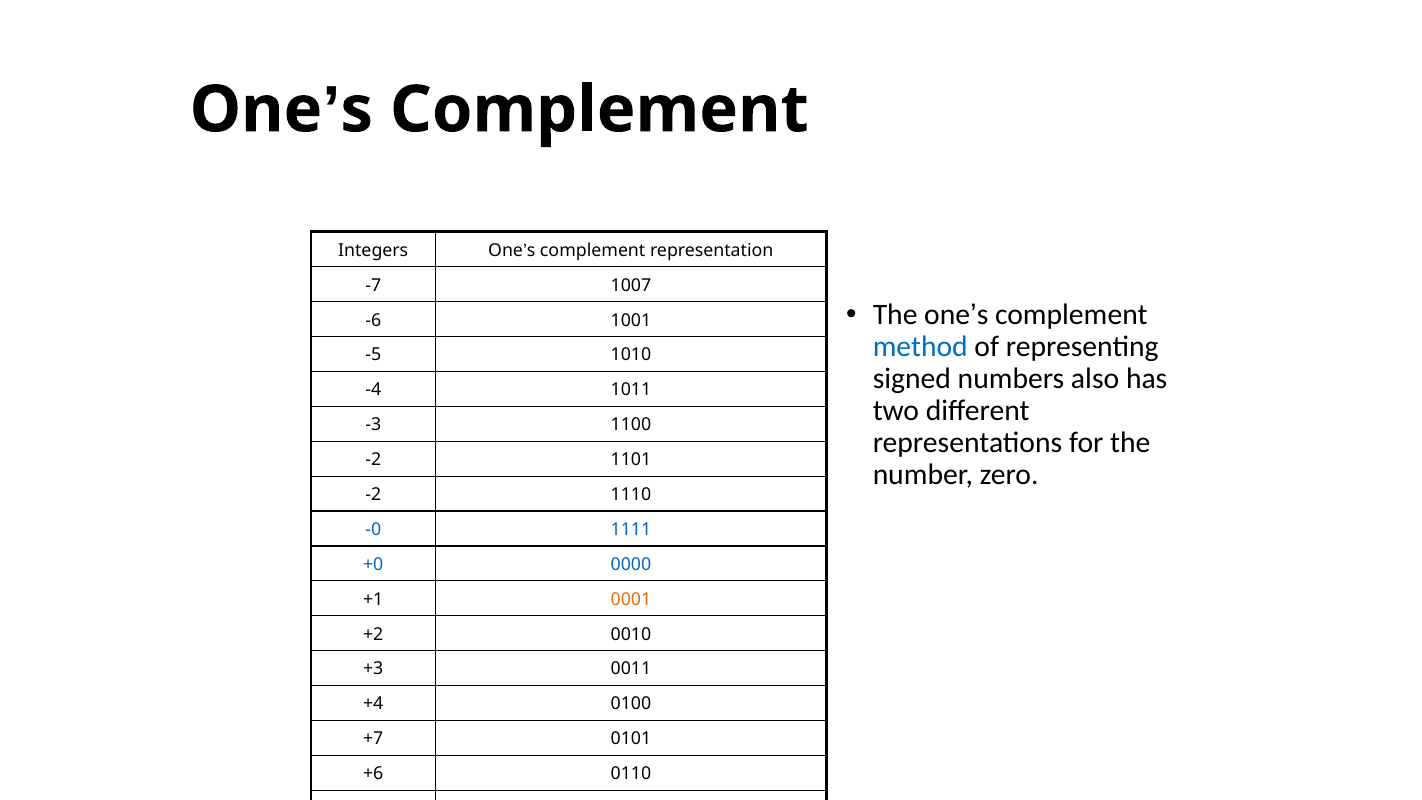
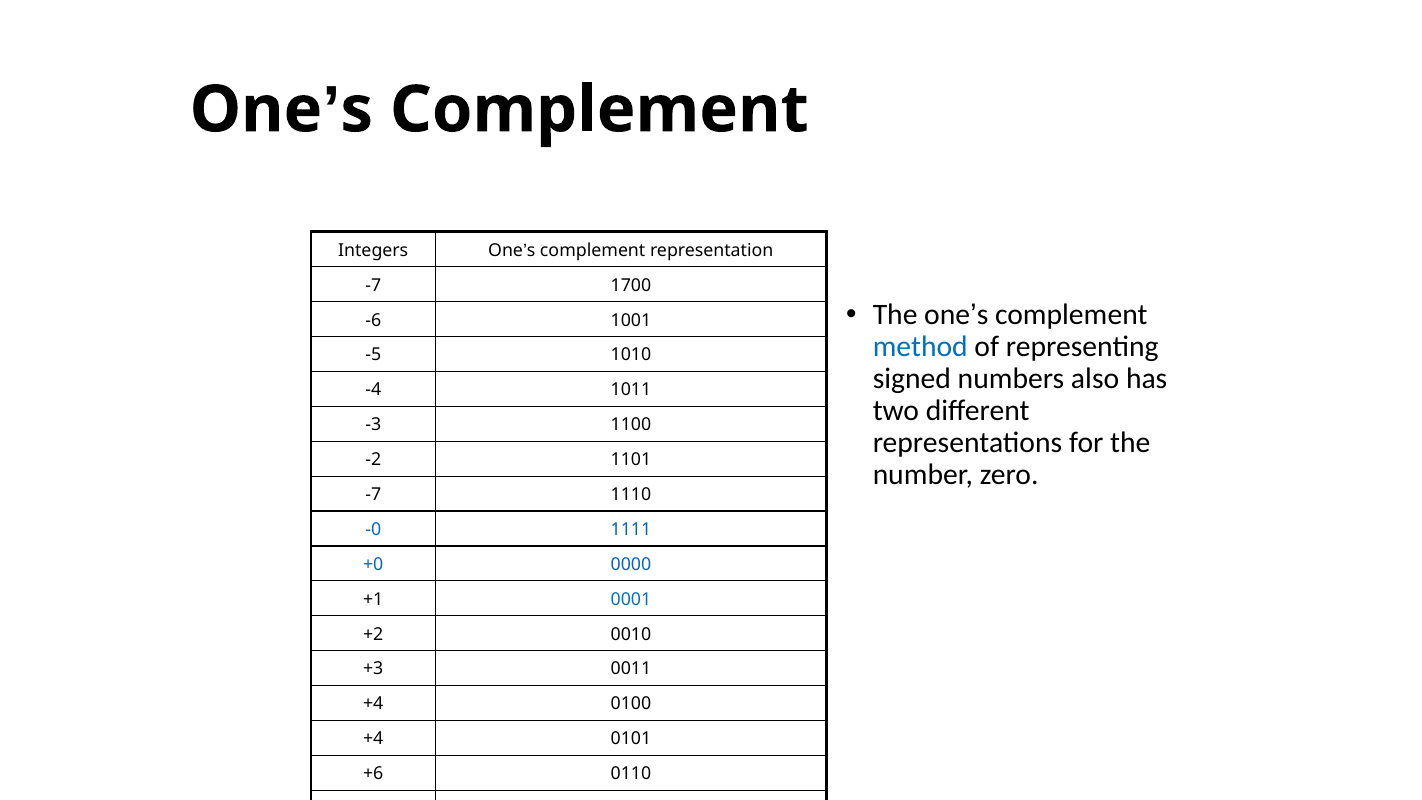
1007: 1007 -> 1700 (631, 285)
-2: -2 -> -7 (373, 495)
0001 colour: orange -> blue (631, 599)
+7: +7 -> +4 (373, 739)
